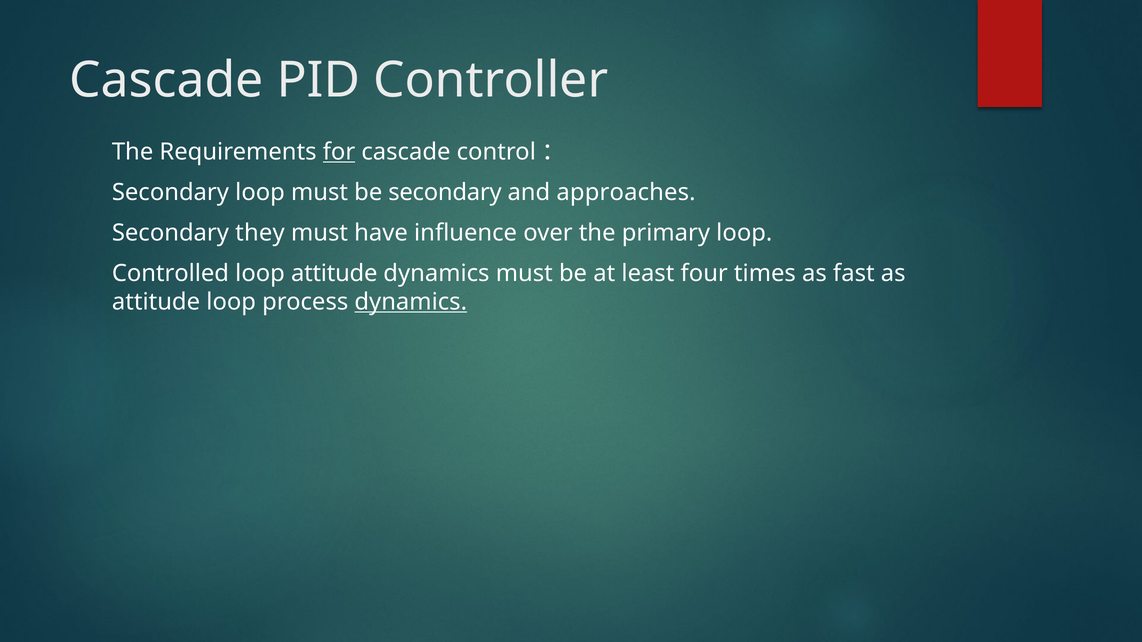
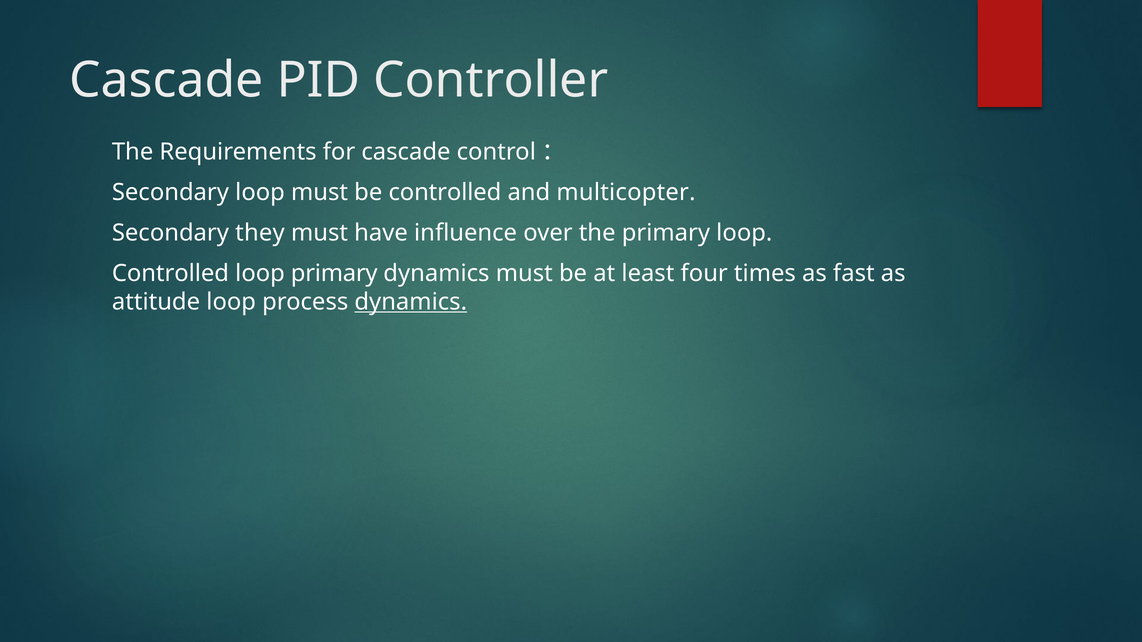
for underline: present -> none (339, 152)
be secondary: secondary -> controlled (445, 192)
approaches: approaches -> multicopter (626, 192)
loop attitude: attitude -> primary (334, 273)
